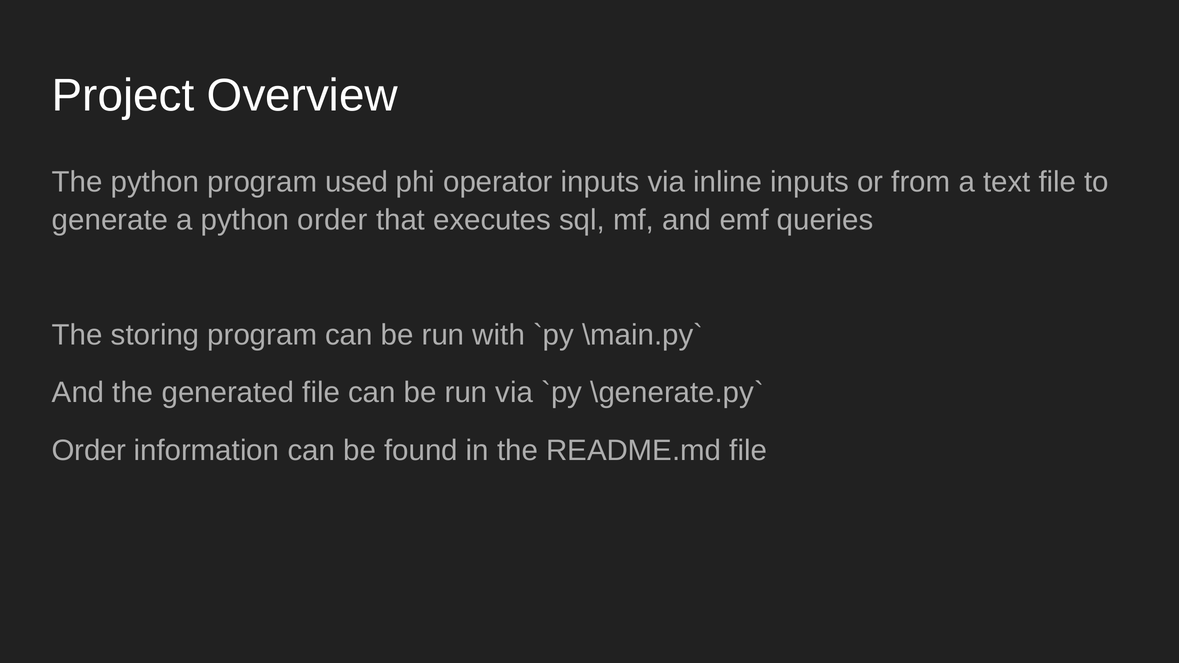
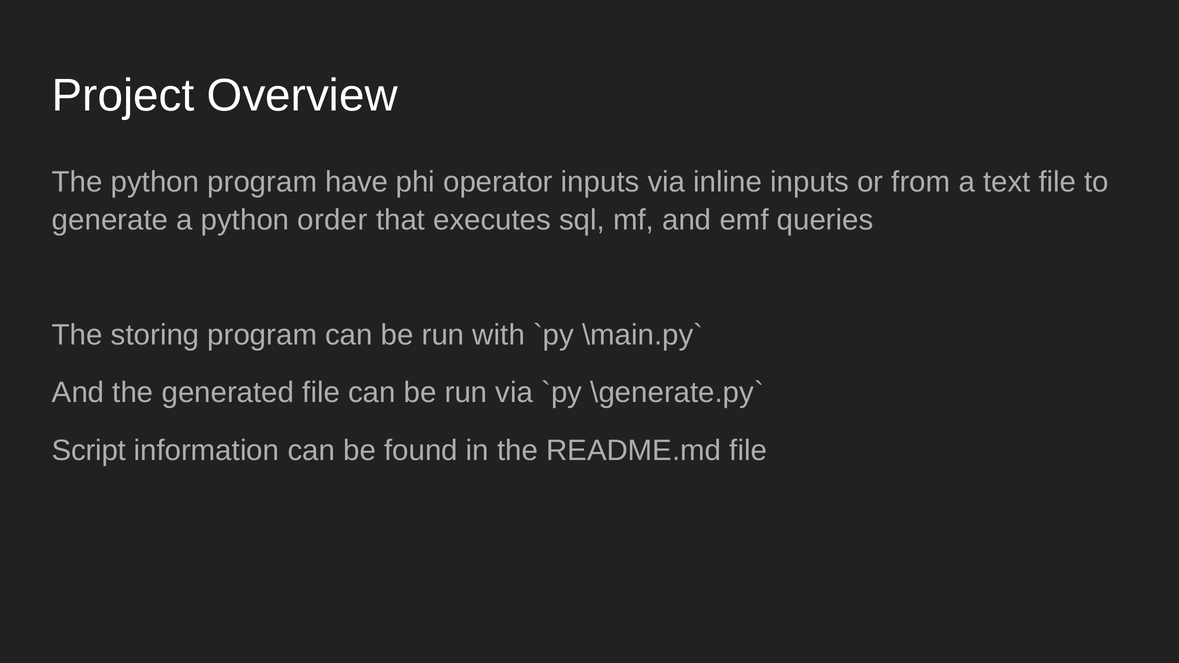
used: used -> have (357, 182)
Order: Order -> Script (89, 450)
